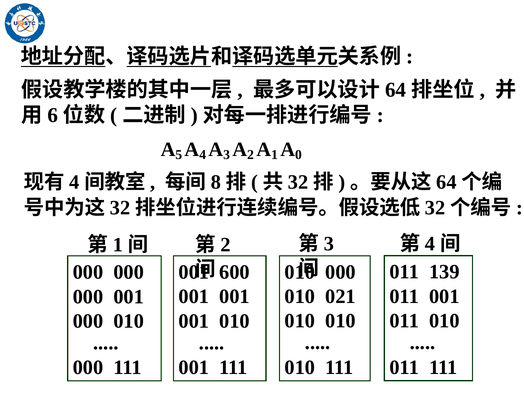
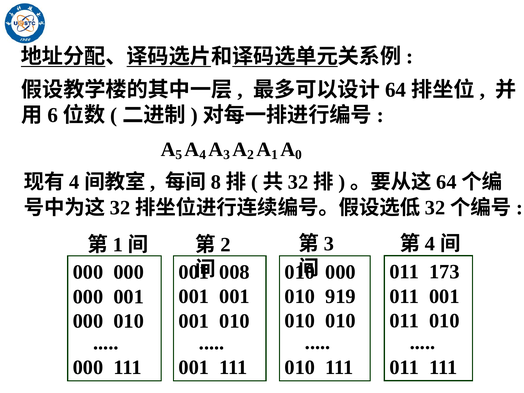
139: 139 -> 173 (444, 272)
600: 600 -> 008 (235, 272)
021: 021 -> 919 (341, 296)
